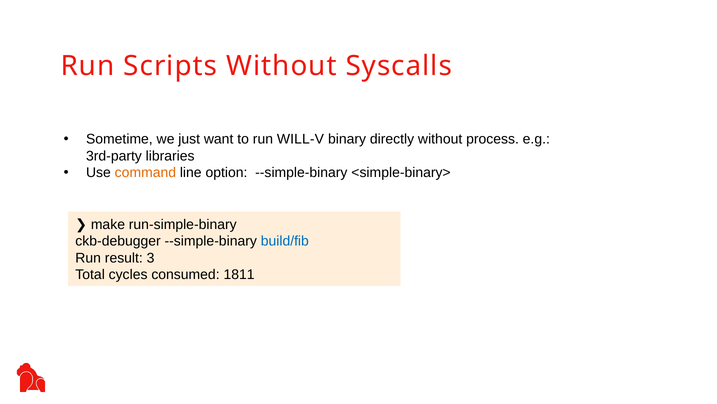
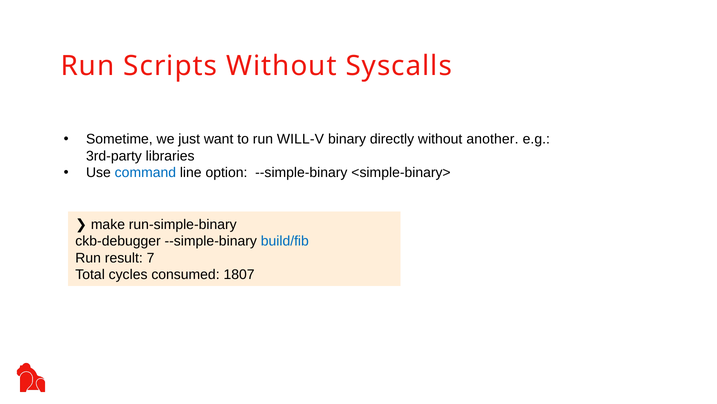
process: process -> another (492, 139)
command colour: orange -> blue (145, 173)
3: 3 -> 7 (151, 257)
1811: 1811 -> 1807 (239, 274)
